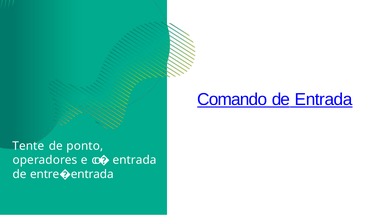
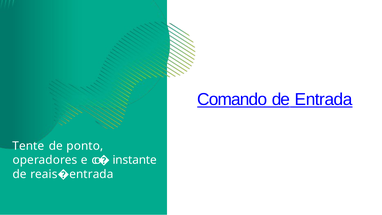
co� entrada: entrada -> instante (135, 160)
entre�entrada: entre�entrada -> reais�entrada (72, 174)
